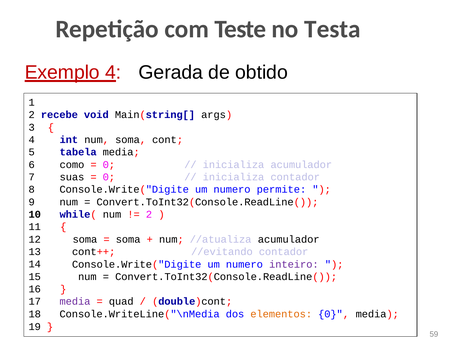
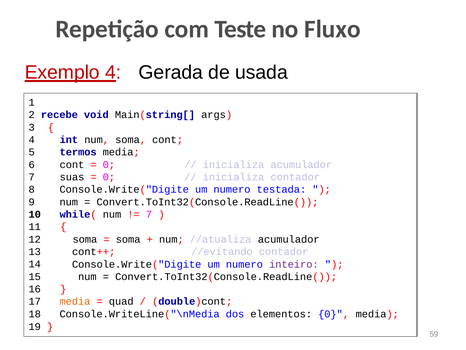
Testa: Testa -> Fluxo (332, 29)
obtido: obtido -> usada (262, 72)
tabela: tabela -> termos (78, 152)
como: como -> cont (72, 164)
permite: permite -> testada (281, 189)
2: 2 -> 7 (149, 214)
media colour: purple -> orange (75, 301)
elementos colour: orange -> black (281, 314)
